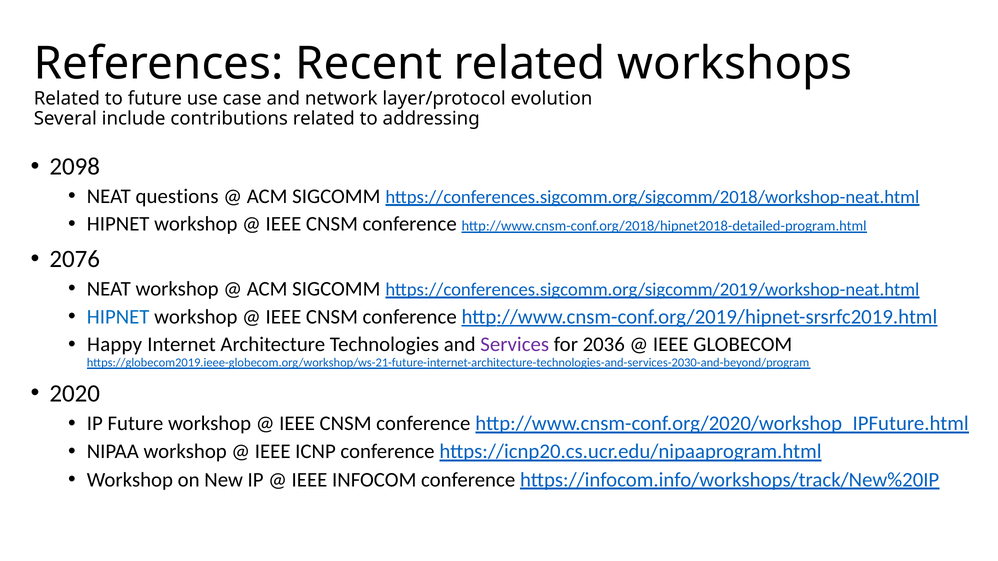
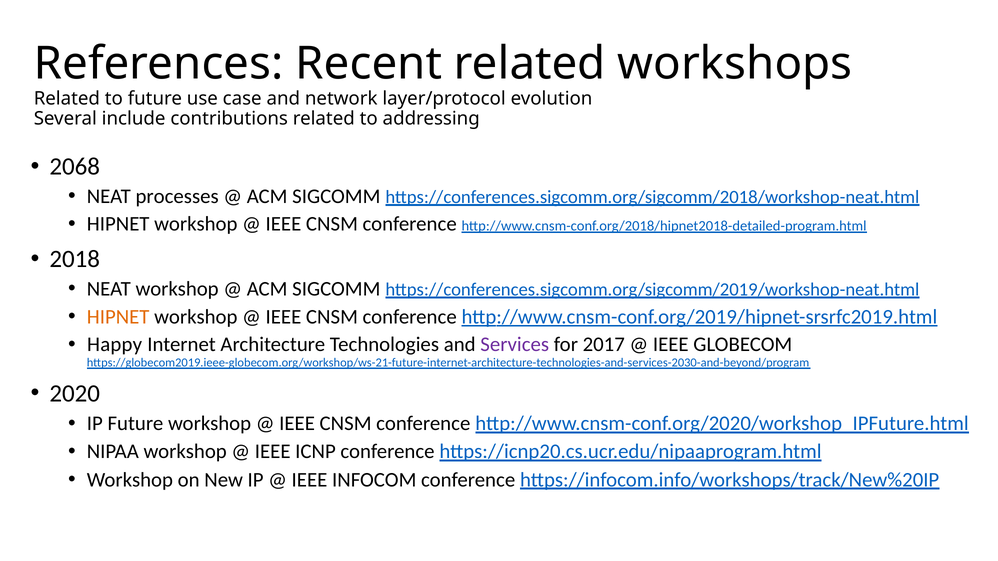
2098: 2098 -> 2068 (75, 167)
questions: questions -> processes (177, 196)
2076: 2076 -> 2018 (75, 259)
HIPNET colour: blue -> orange (118, 317)
2036: 2036 -> 2017 (604, 345)
